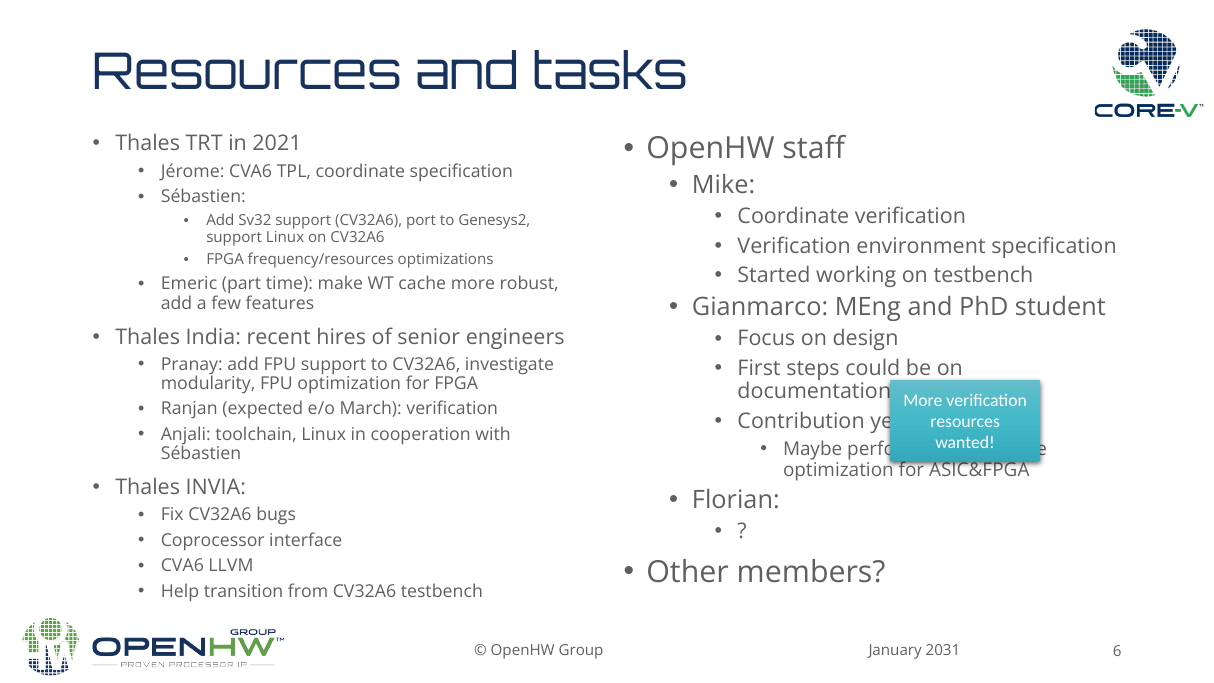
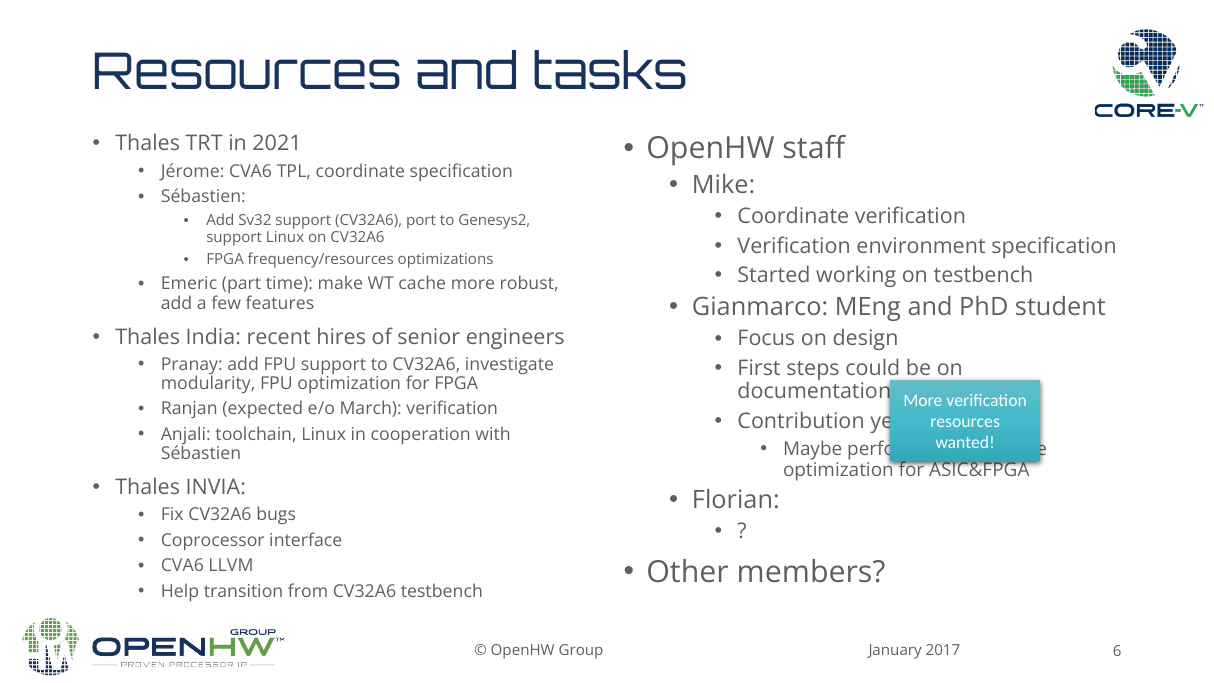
2031: 2031 -> 2017 (943, 651)
